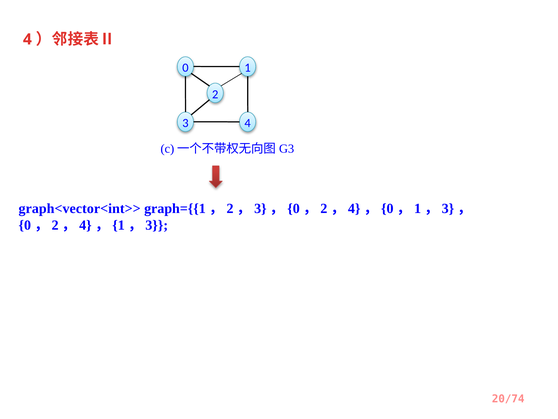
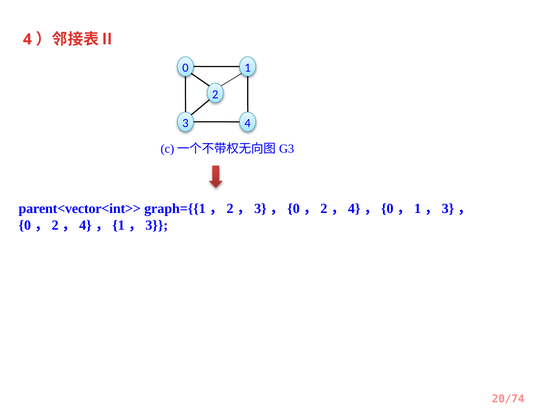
graph<vector<int>>: graph<vector<int>> -> parent<vector<int>> (80, 208)
